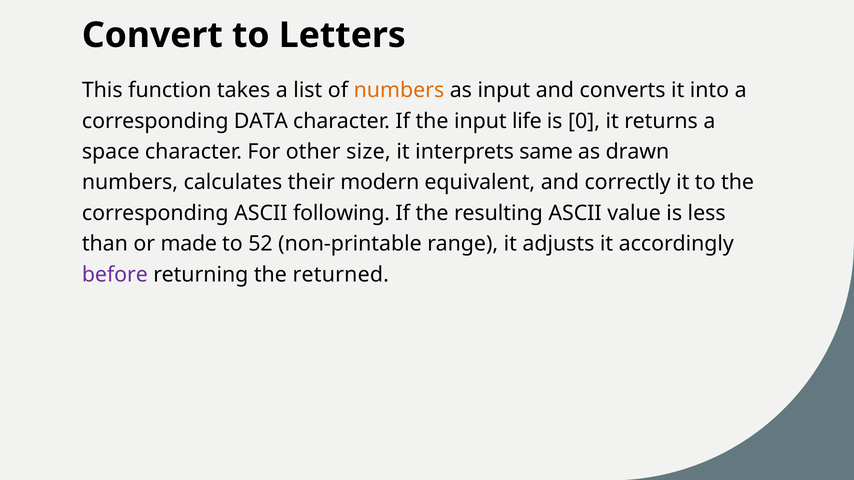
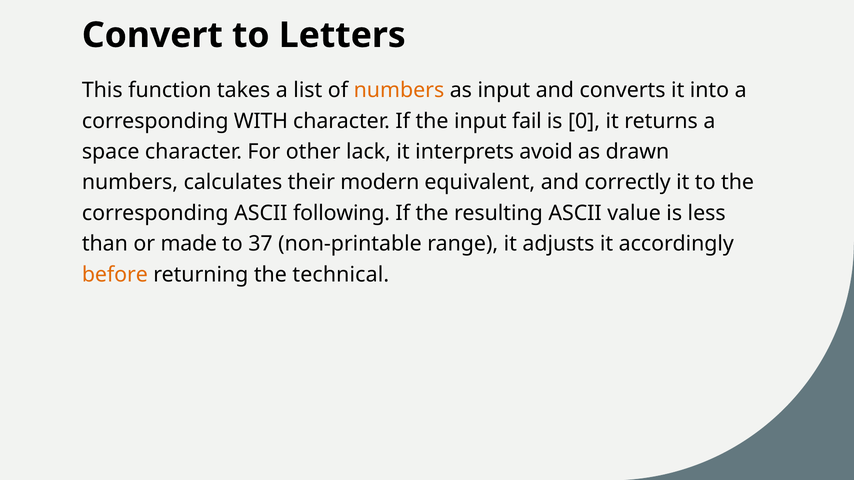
DATA: DATA -> WITH (261, 121)
life: life -> fail (527, 121)
size: size -> lack (369, 152)
same: same -> avoid (546, 152)
52: 52 -> 37 (260, 244)
before colour: purple -> orange (115, 275)
returned: returned -> technical (341, 275)
